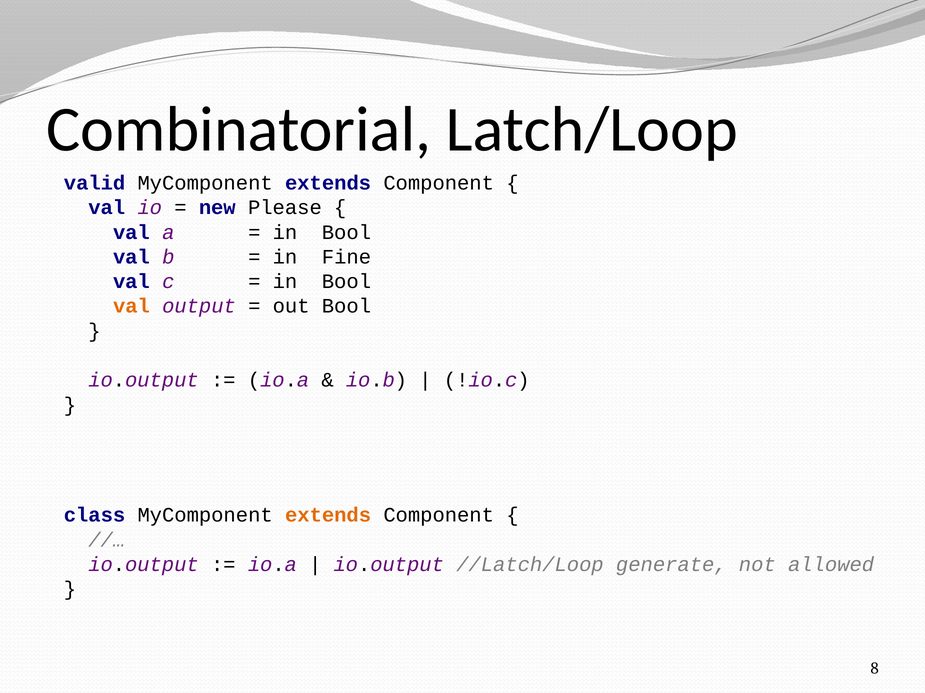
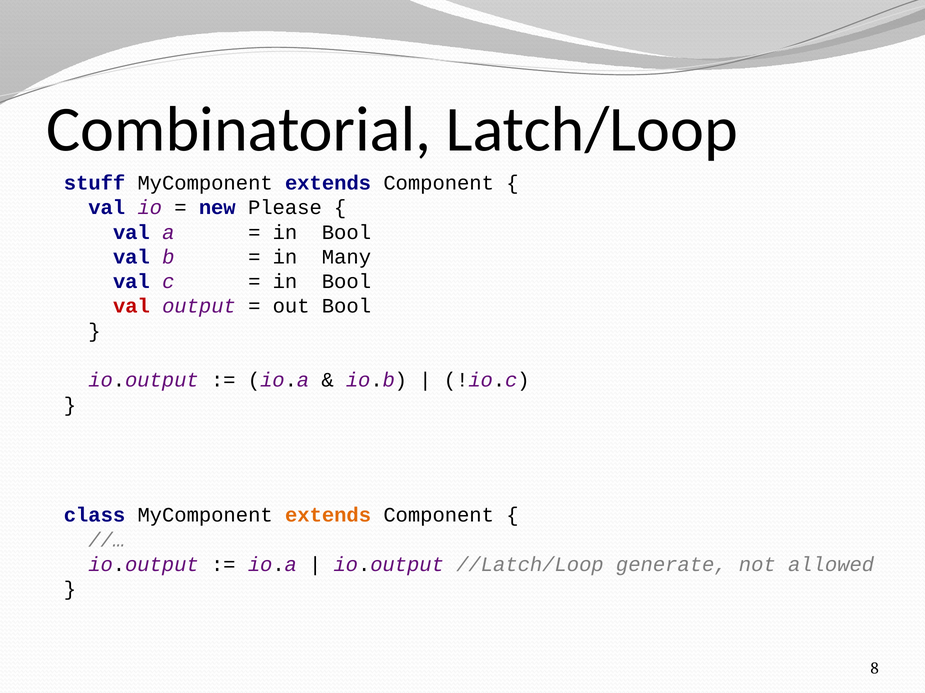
valid: valid -> stuff (95, 183)
Fine: Fine -> Many (346, 257)
val colour: orange -> red (131, 307)
